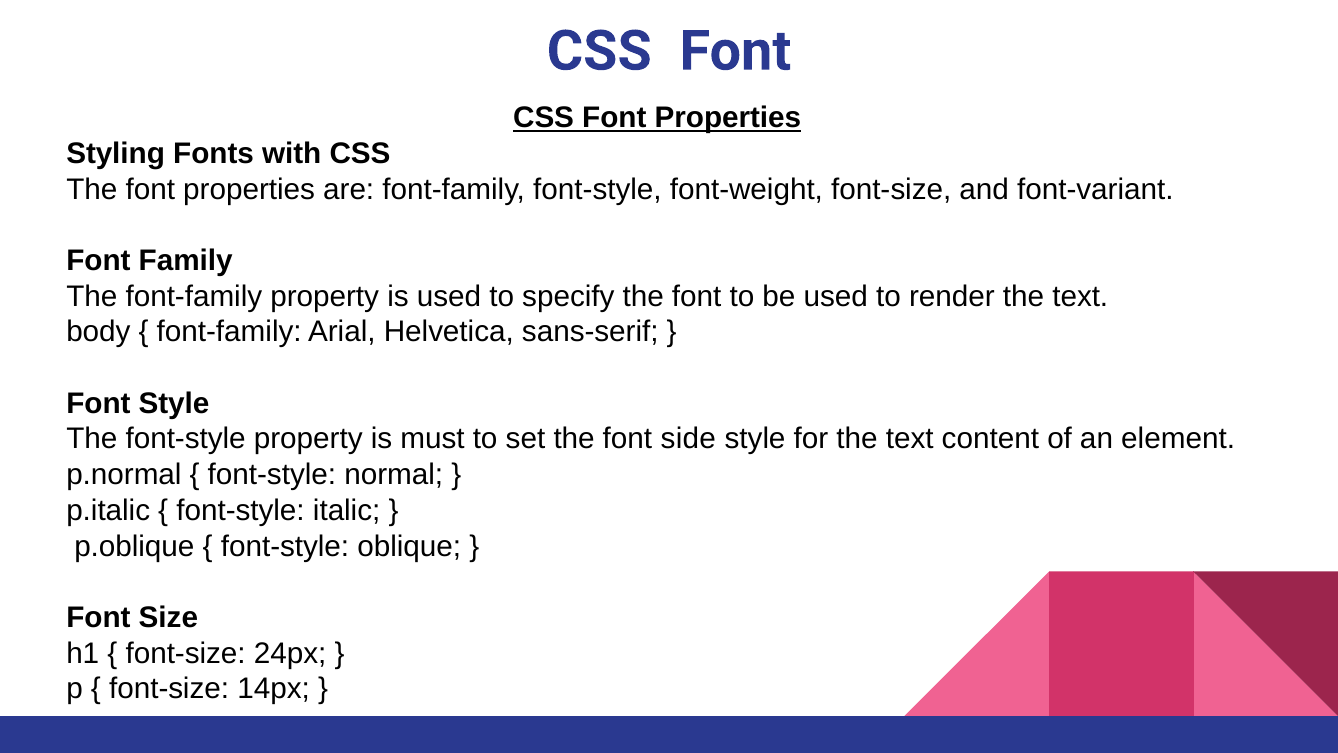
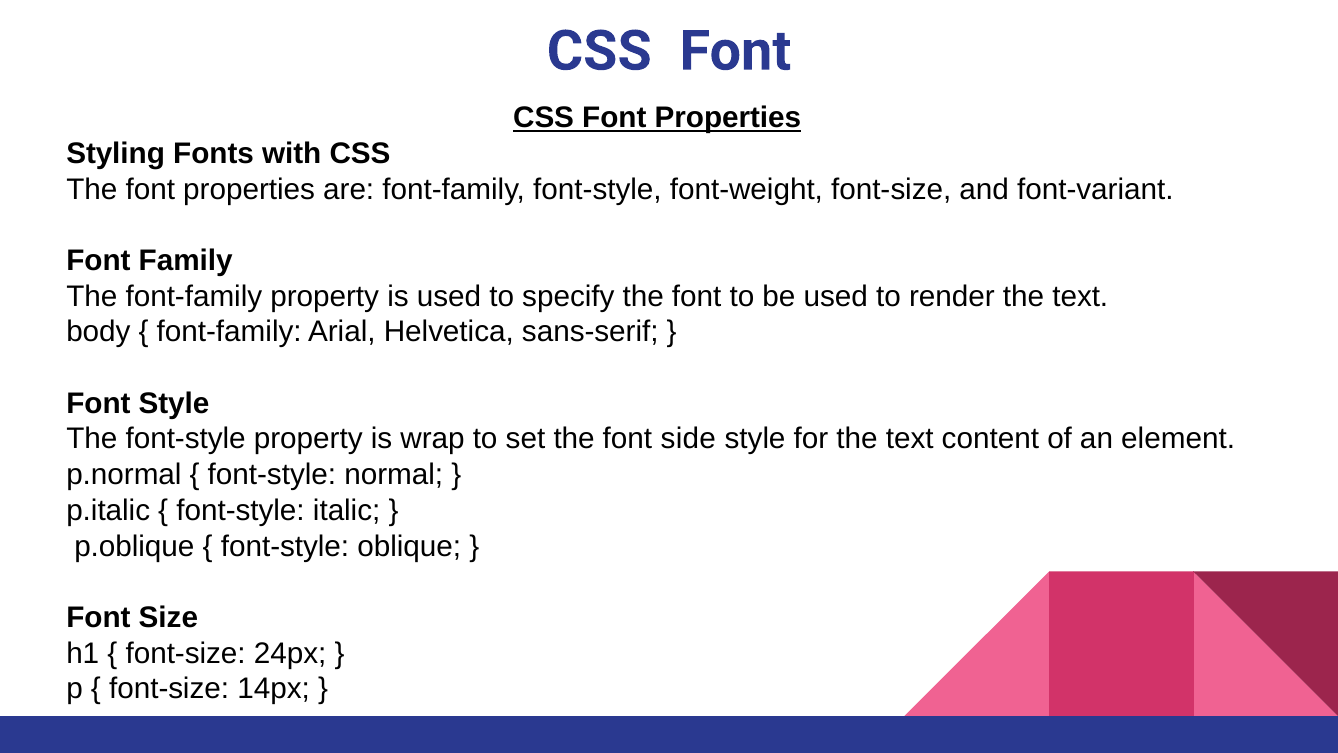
must: must -> wrap (433, 439)
